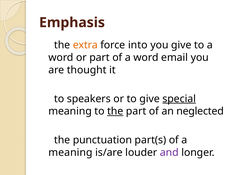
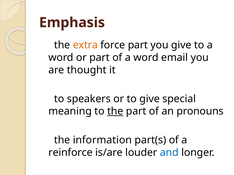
force into: into -> part (138, 45)
special underline: present -> none (179, 99)
neglected: neglected -> pronouns (200, 112)
punctuation: punctuation -> information (102, 140)
meaning: meaning -> reinforce (70, 153)
and colour: purple -> blue (169, 153)
